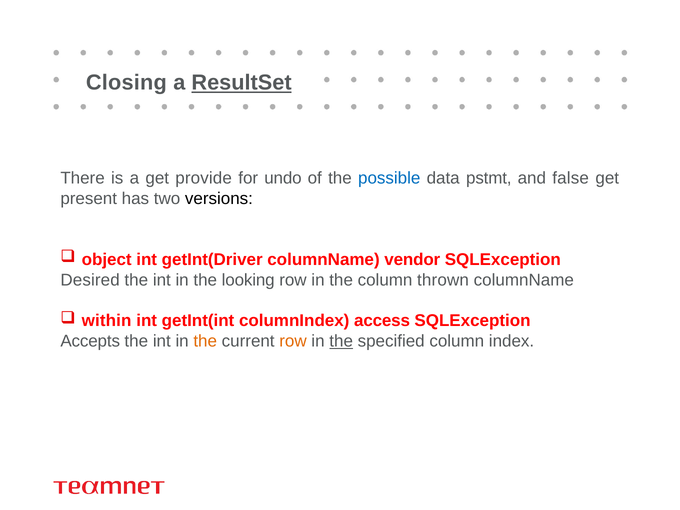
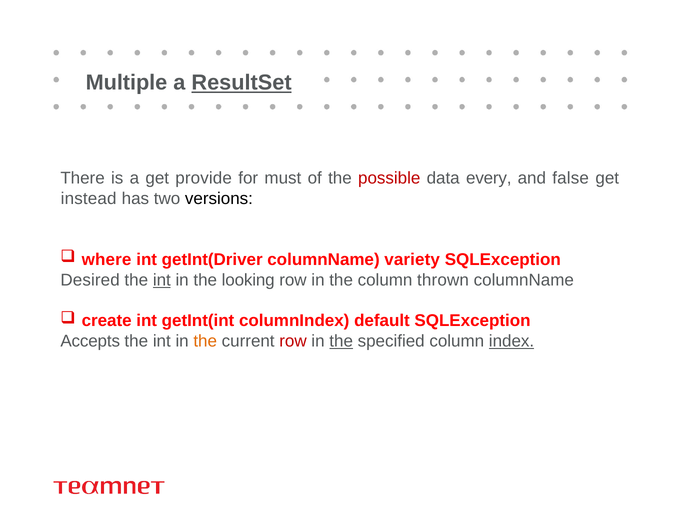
Closing: Closing -> Multiple (126, 83)
undo: undo -> must (283, 178)
possible colour: blue -> red (389, 178)
pstmt: pstmt -> every (489, 178)
present: present -> instead (89, 198)
object: object -> where (107, 260)
vendor: vendor -> variety (412, 260)
int underline: none -> present (162, 280)
within: within -> create (107, 321)
access: access -> default (382, 321)
row colour: orange -> red (293, 341)
index underline: none -> present (512, 341)
